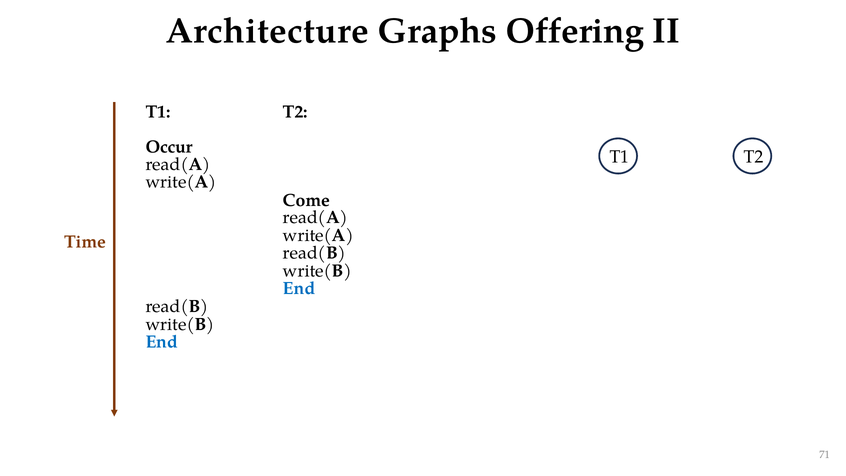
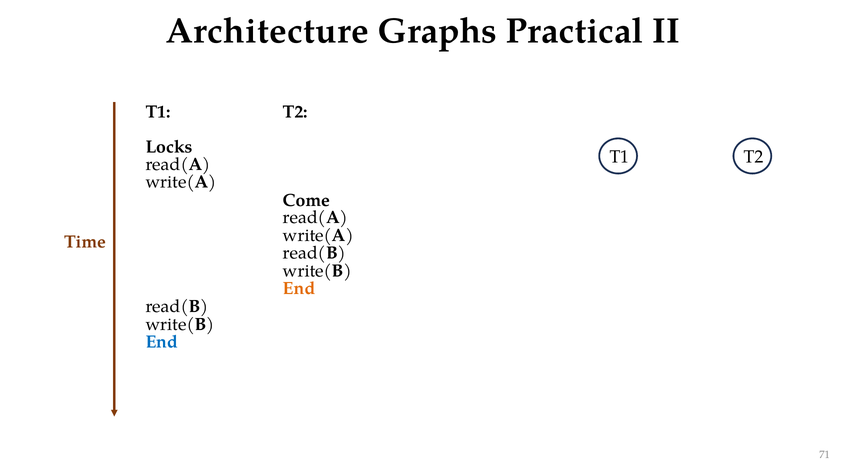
Offering: Offering -> Practical (575, 31)
Occur: Occur -> Locks (169, 147)
End colour: blue -> orange (299, 288)
